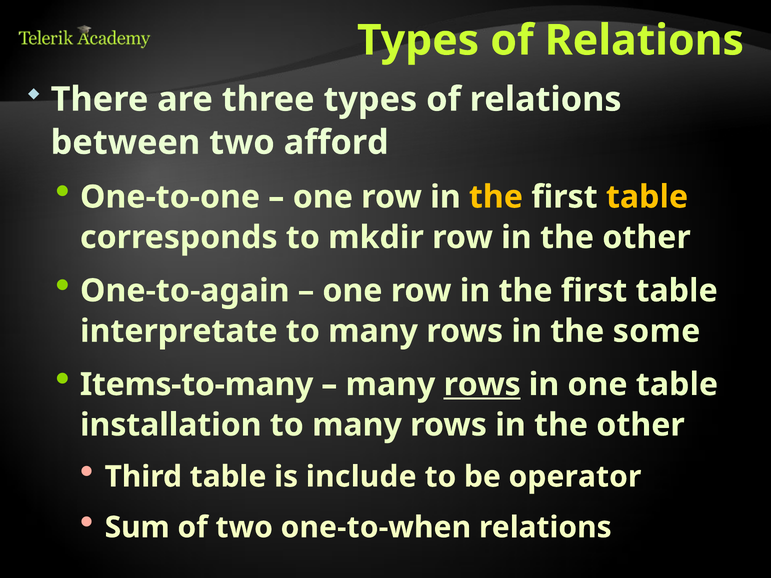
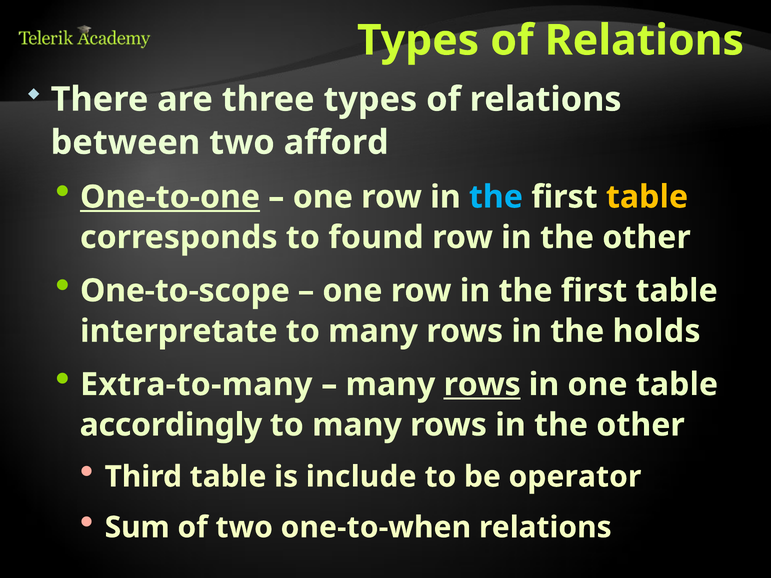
One-to-one underline: none -> present (170, 197)
the colour: yellow -> light blue (496, 197)
mkdir: mkdir -> found (376, 238)
One-to-again: One-to-again -> One-to-scope (185, 291)
some: some -> holds (657, 331)
Items-to-many: Items-to-many -> Extra-to-many (196, 385)
installation: installation -> accordingly (171, 425)
